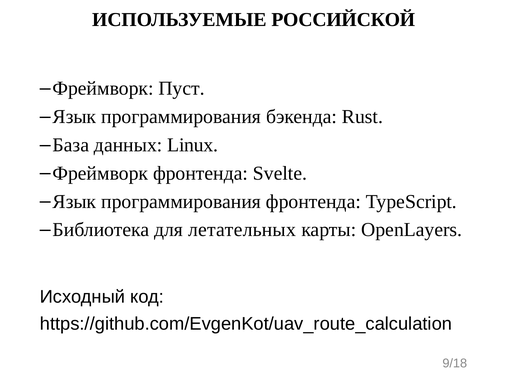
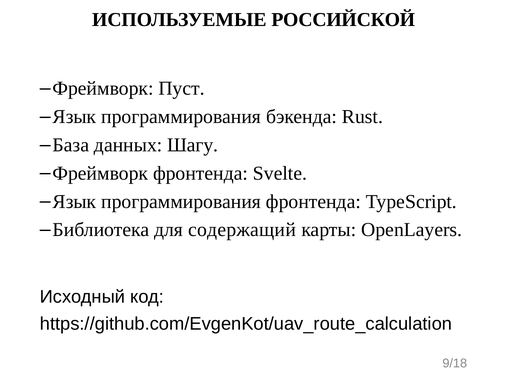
Linux: Linux -> Шагу (193, 145)
летательных: летательных -> содержащий (242, 230)
